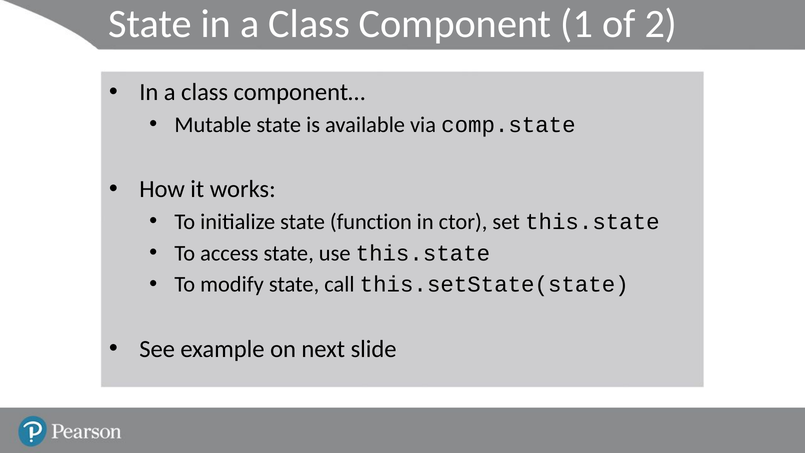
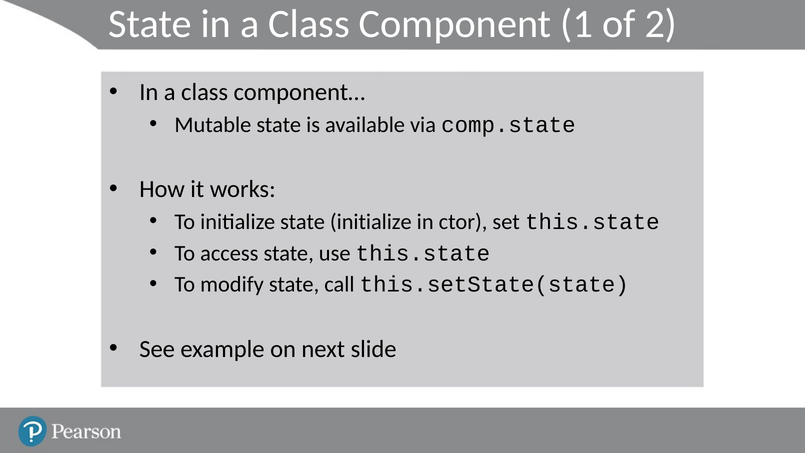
state function: function -> initialize (371, 222)
